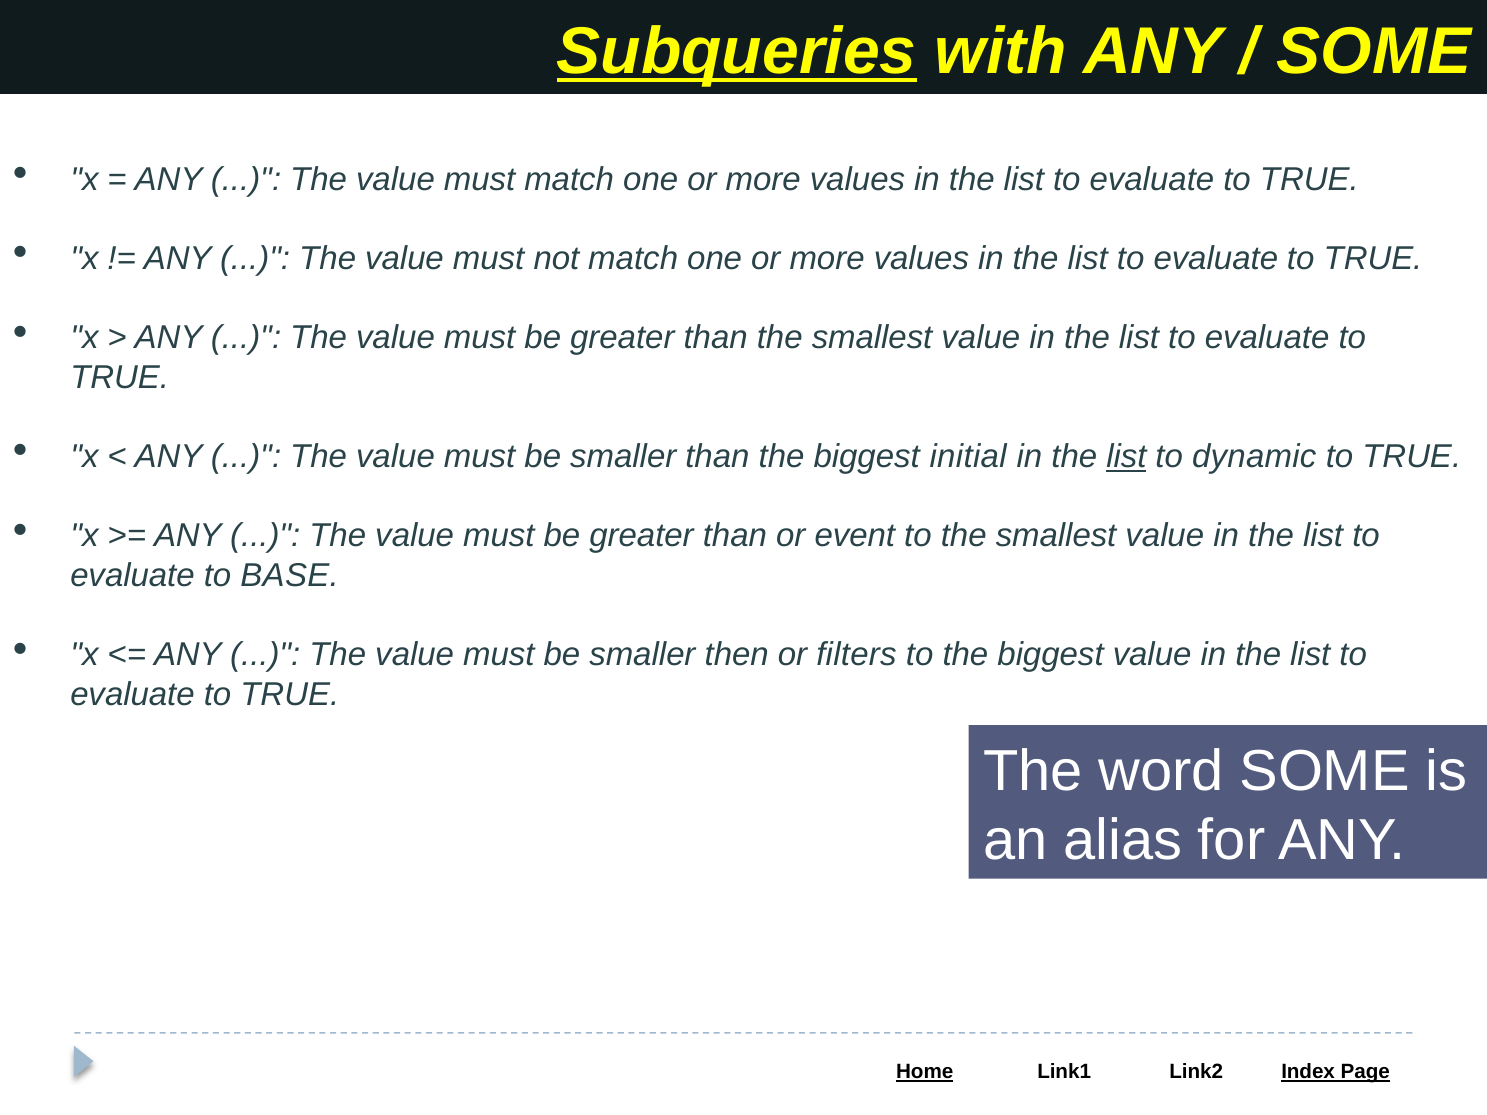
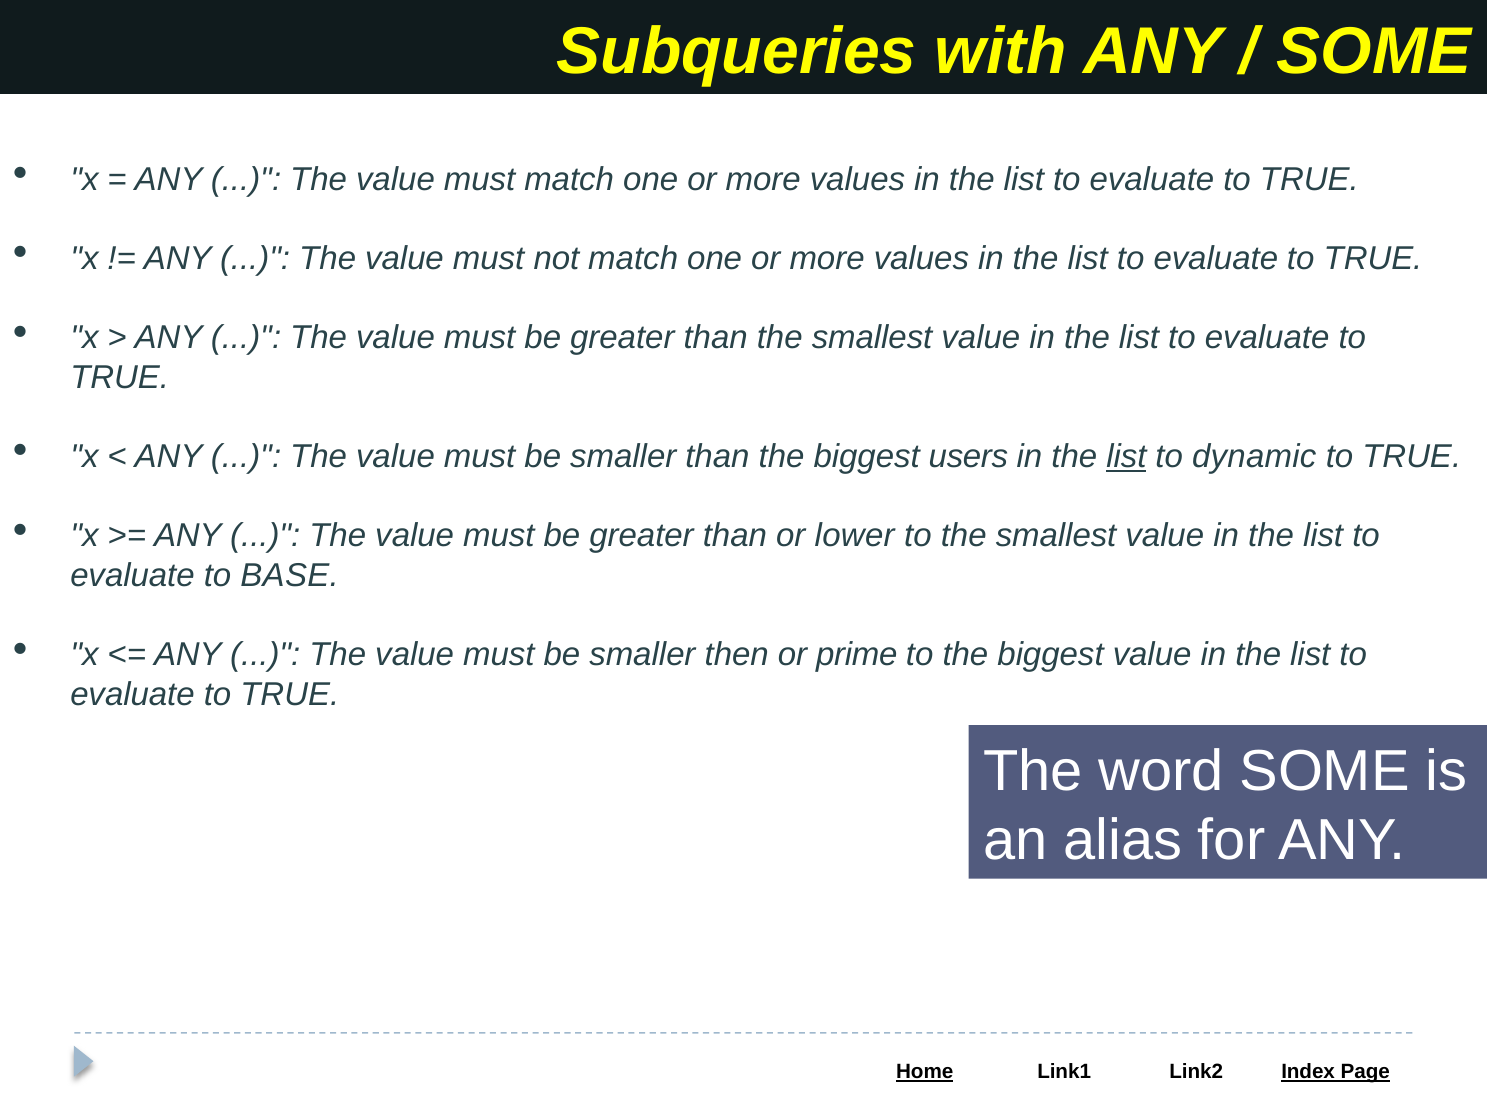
Subqueries underline: present -> none (737, 52)
initial: initial -> users (968, 457)
event: event -> lower (855, 536)
filters: filters -> prime (857, 655)
